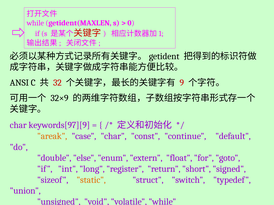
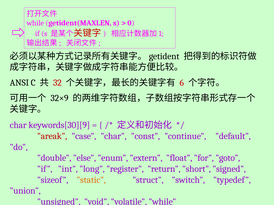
9: 9 -> 6 (182, 83)
keywords[97][9: keywords[97][9 -> keywords[30][9 (59, 125)
areak colour: orange -> red (52, 136)
